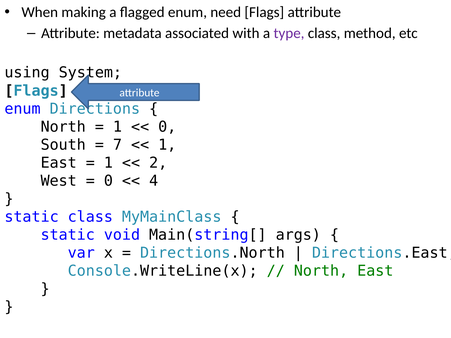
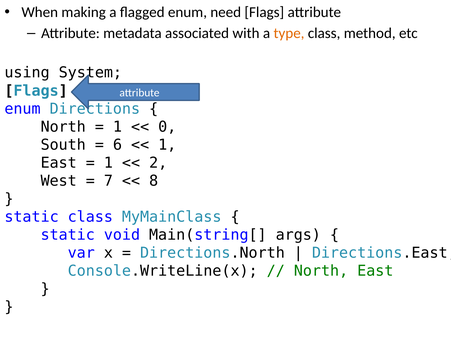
type colour: purple -> orange (289, 33)
7: 7 -> 6 (117, 145)
0: 0 -> 7 (108, 181)
4: 4 -> 8 (154, 181)
